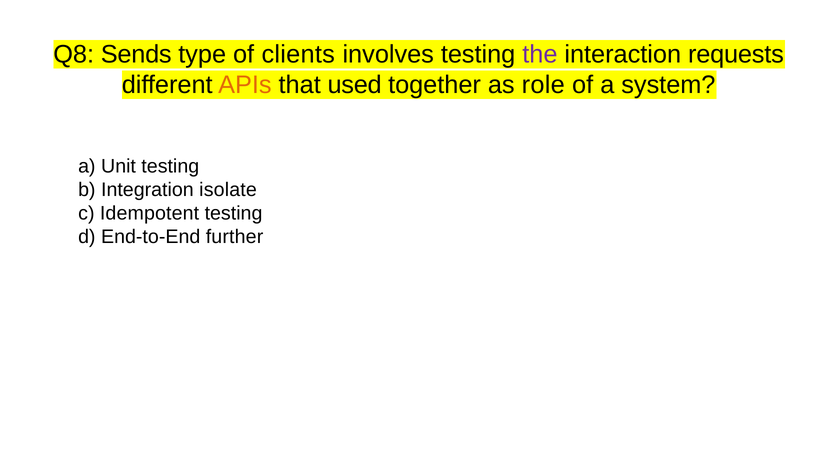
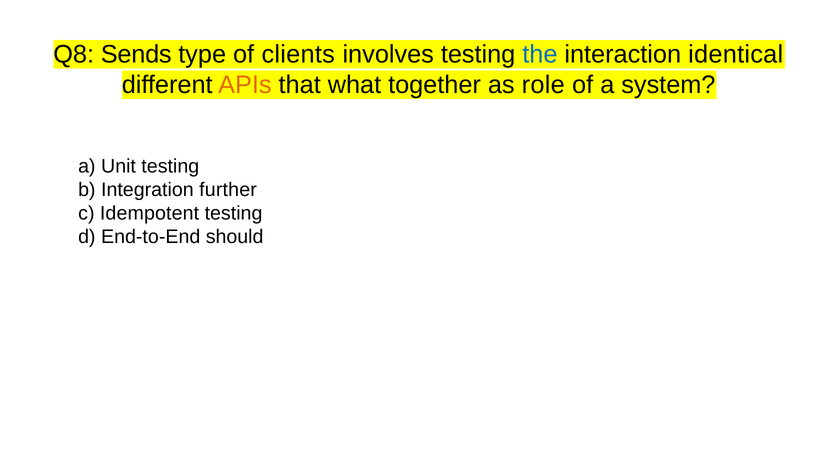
the colour: purple -> blue (540, 55)
requests: requests -> identical (736, 55)
used: used -> what (355, 85)
isolate: isolate -> further (228, 190)
further: further -> should (235, 237)
